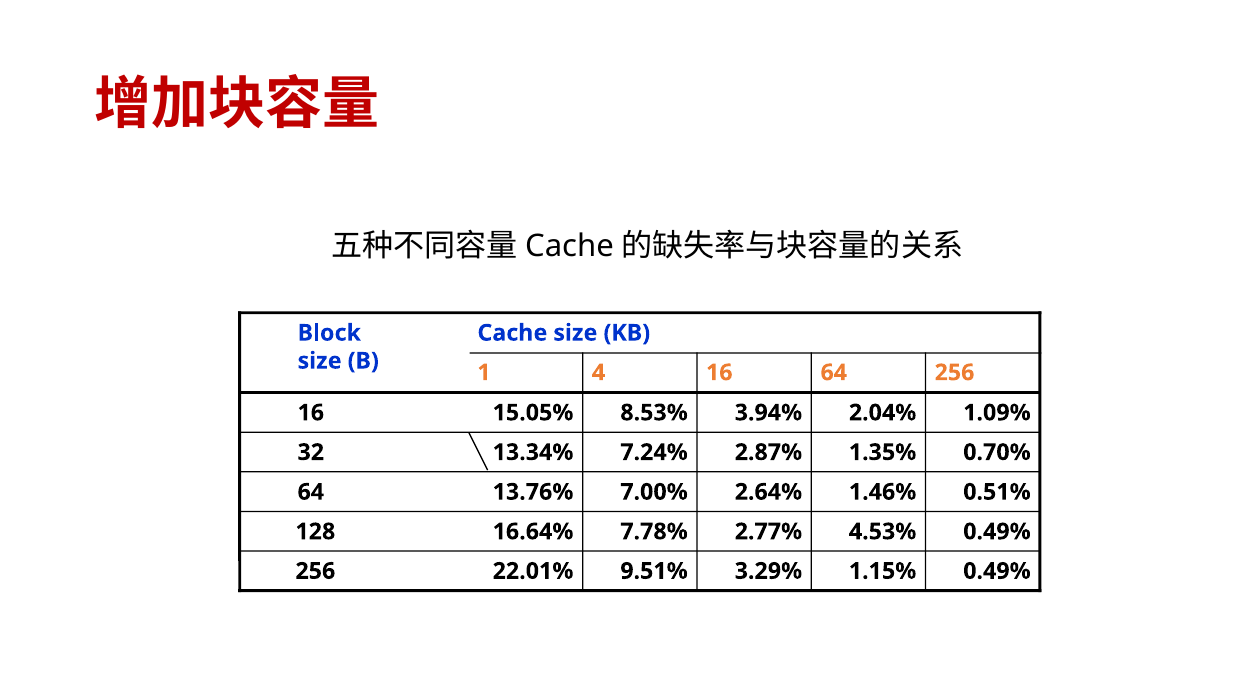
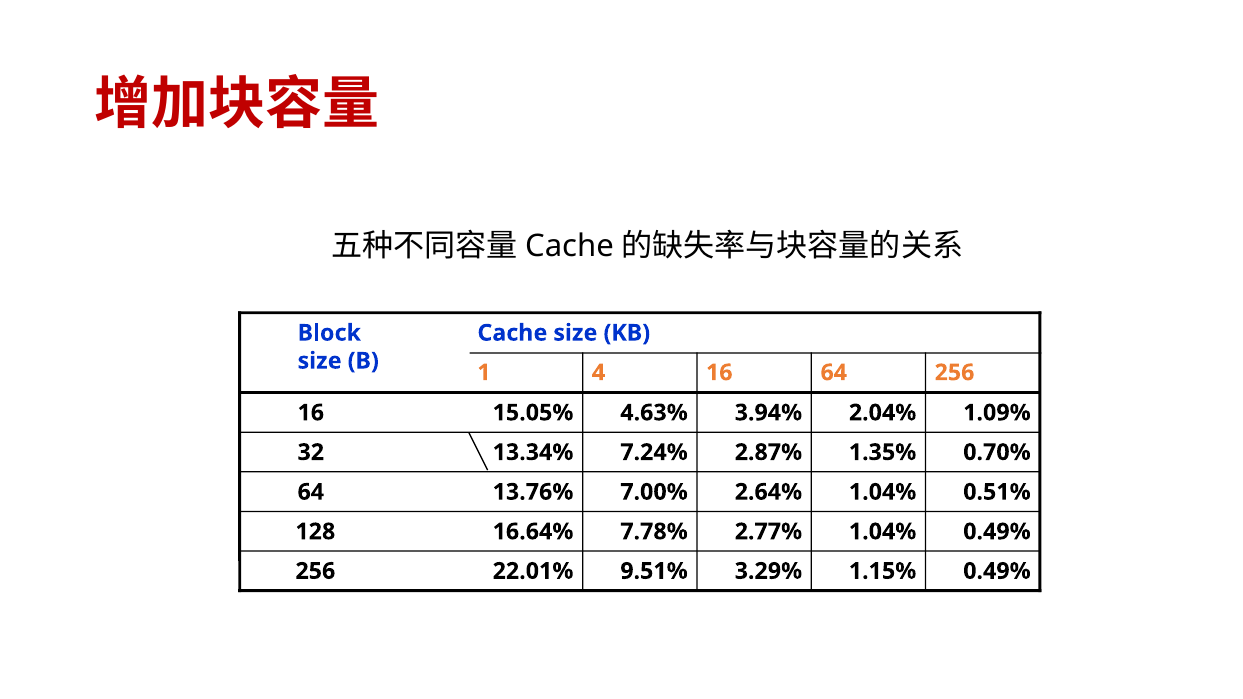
8.53%: 8.53% -> 4.63% (654, 413)
1.46%: 1.46% -> 1.04% (883, 492)
4.53%: 4.53% -> 1.04% (883, 532)
